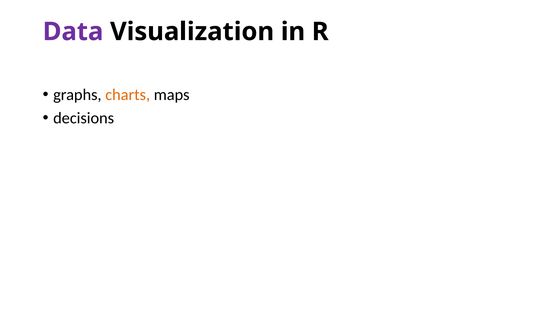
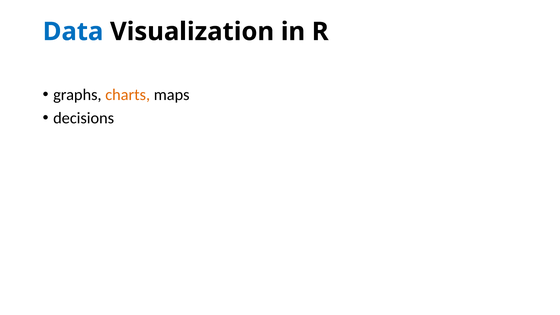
Data colour: purple -> blue (73, 32)
